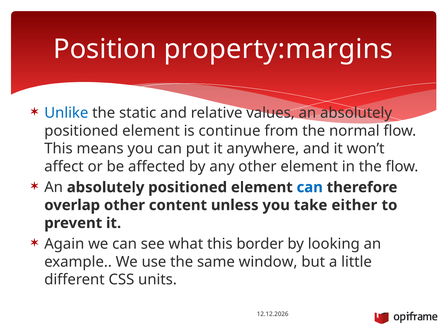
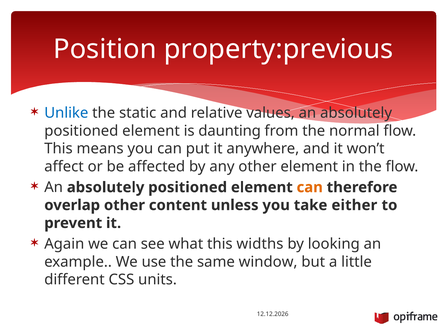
property:margins: property:margins -> property:previous (279, 49)
continue: continue -> daunting (230, 131)
can colour: blue -> orange (310, 187)
border: border -> widths (260, 244)
